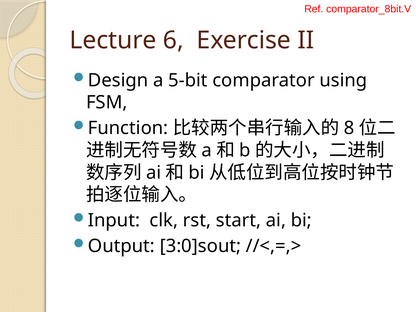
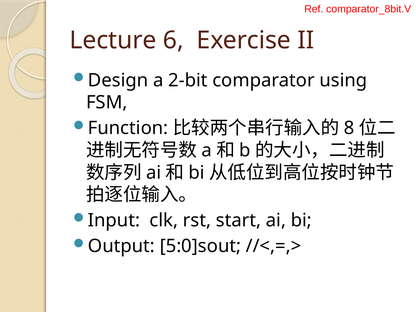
5-bit: 5-bit -> 2-bit (188, 80)
3:0]sout: 3:0]sout -> 5:0]sout (200, 246)
